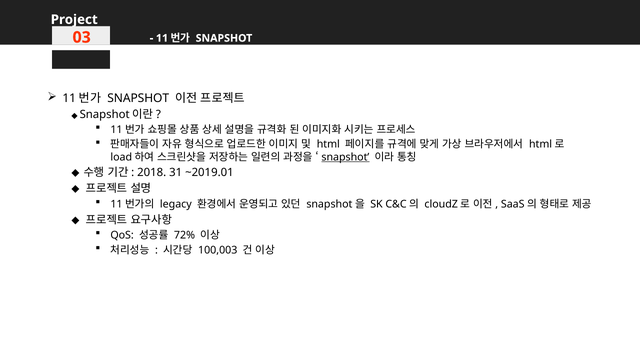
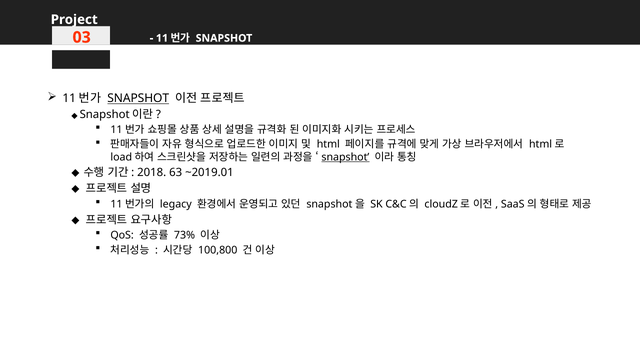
SNAPSHOT underline: none -> present (138, 99)
31: 31 -> 63 (176, 172)
72%: 72% -> 73% (184, 235)
100,003: 100,003 -> 100,800 (218, 250)
